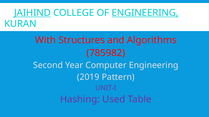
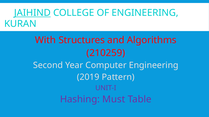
ENGINEERING underline: present -> none (145, 13)
785982: 785982 -> 210259 (106, 53)
Used: Used -> Must (114, 100)
